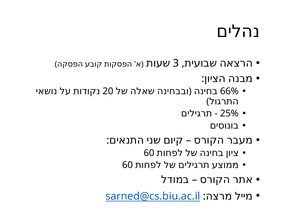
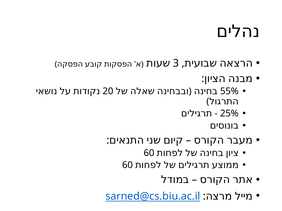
66%: 66% -> 55% (229, 91)
